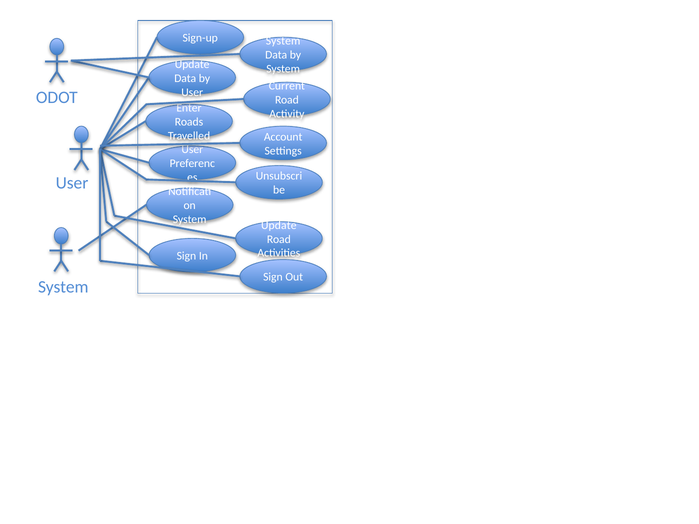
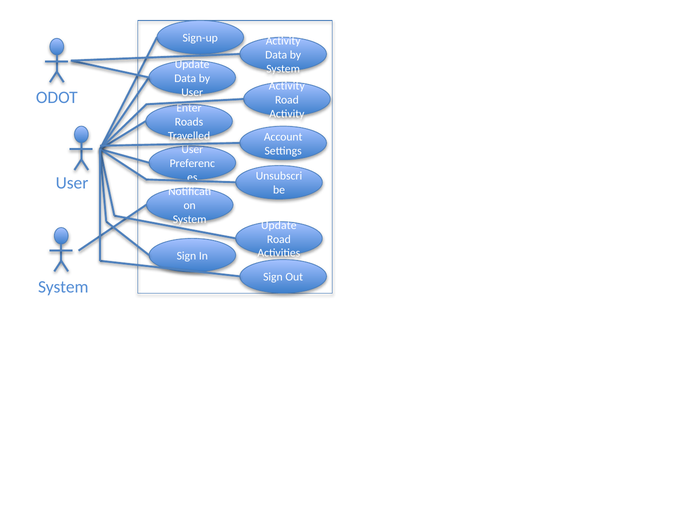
Sign-up System: System -> Activity (283, 41)
Current: Current -> Activity (287, 86)
